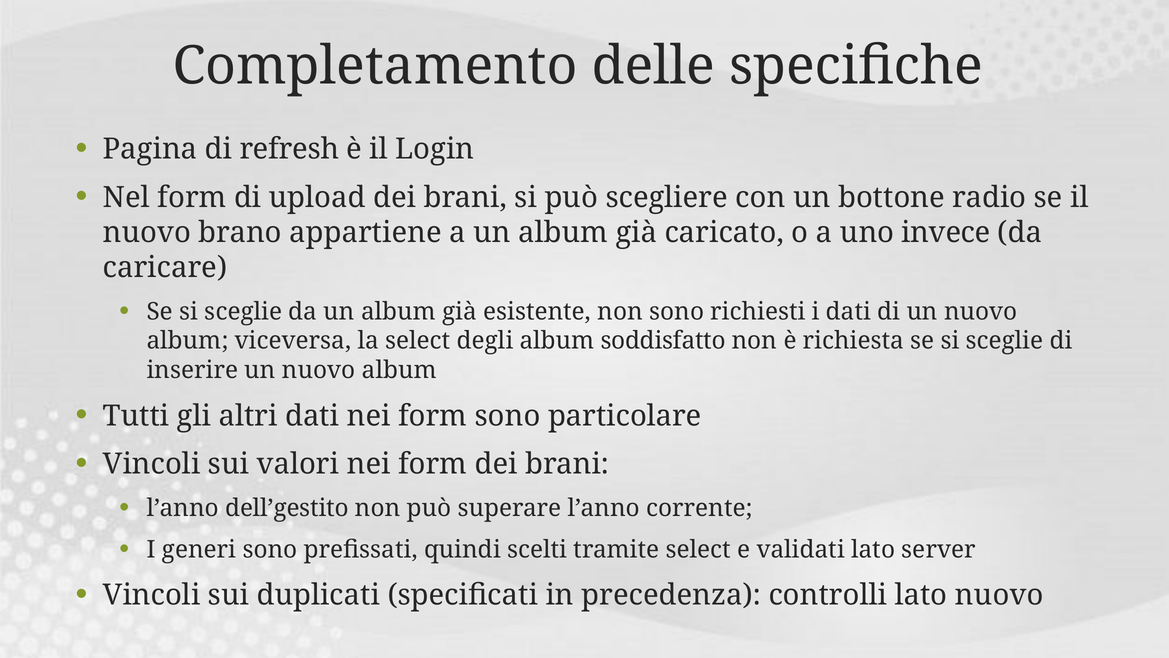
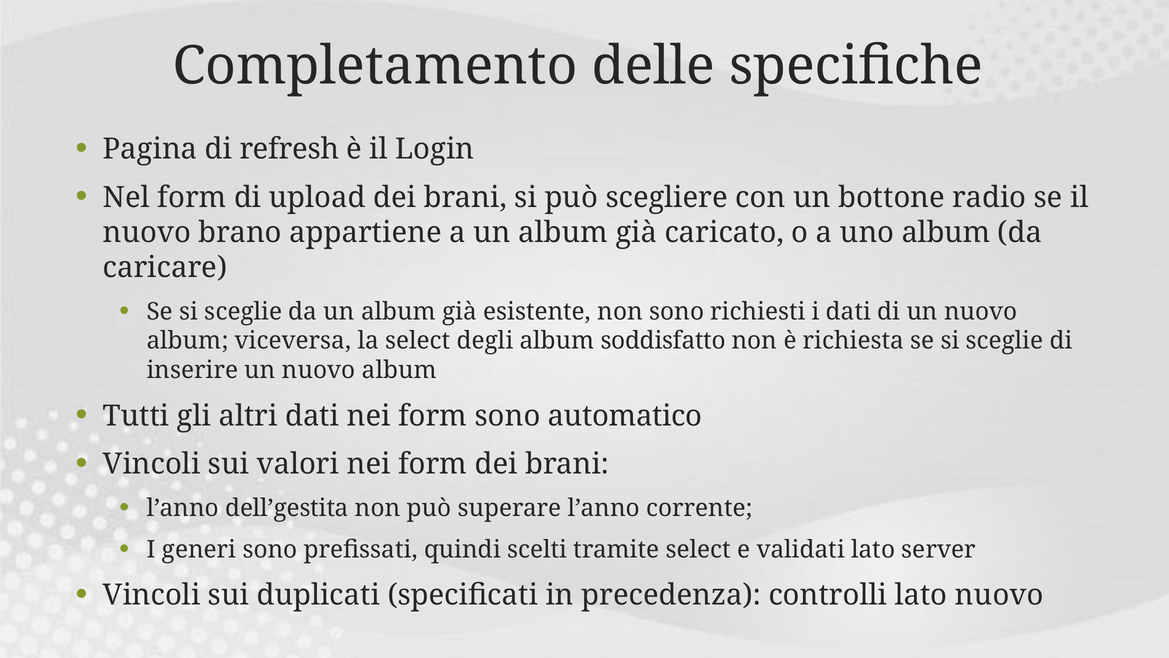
uno invece: invece -> album (946, 232)
particolare: particolare -> automatico (625, 416)
dell’gestito: dell’gestito -> dell’gestita (287, 508)
